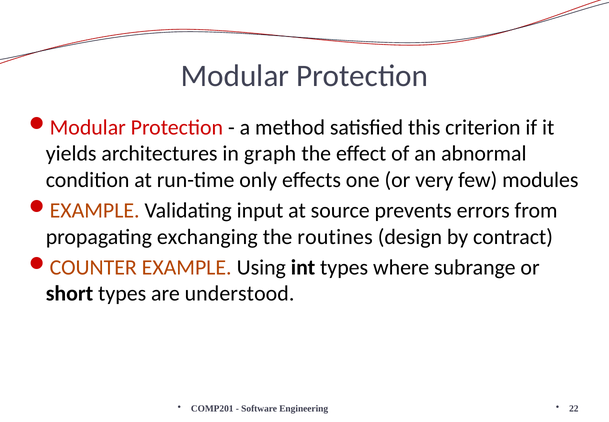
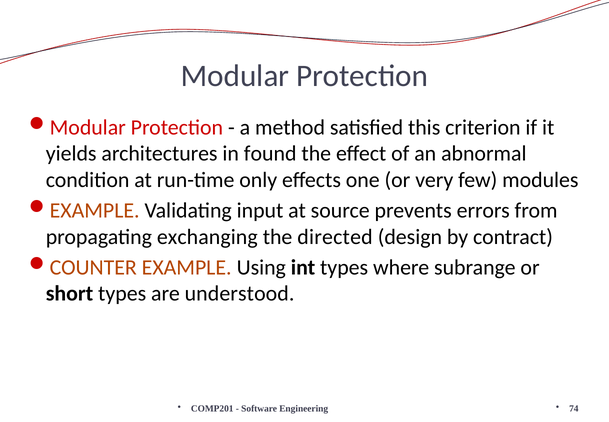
graph: graph -> found (270, 153)
routines: routines -> directed (335, 237)
22: 22 -> 74 (574, 408)
